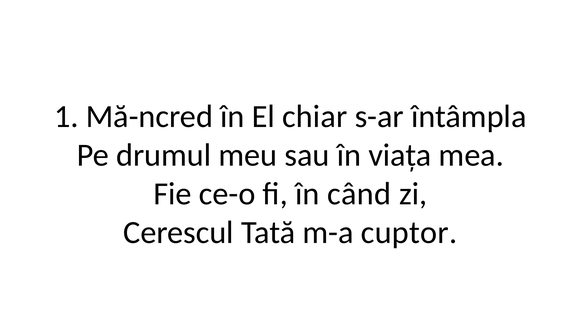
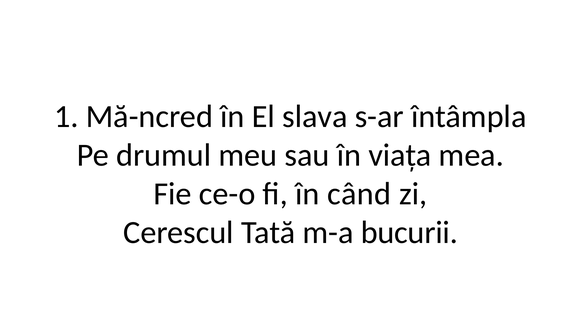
chiar: chiar -> slava (315, 116)
cuptor: cuptor -> bucurii (409, 232)
